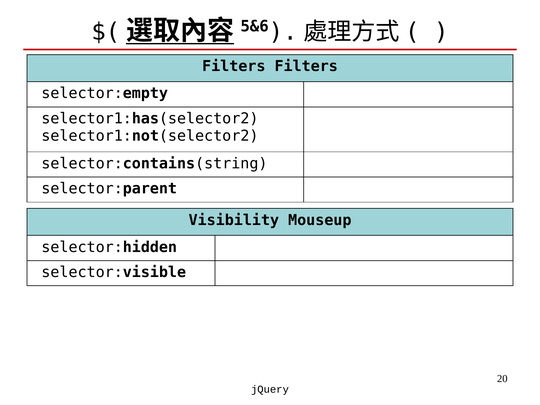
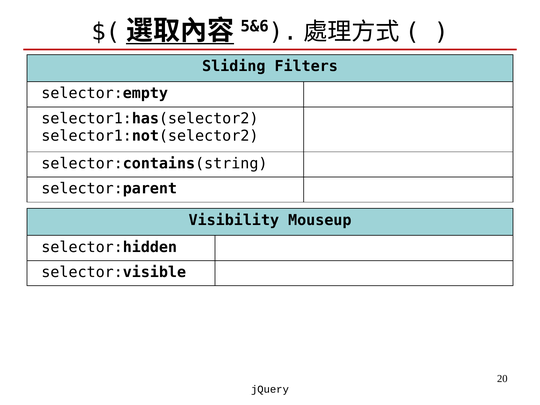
Filters: Filters -> Sliding (234, 66)
